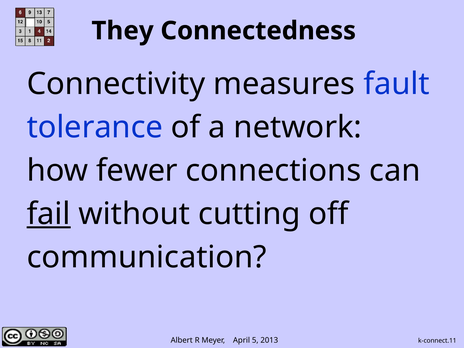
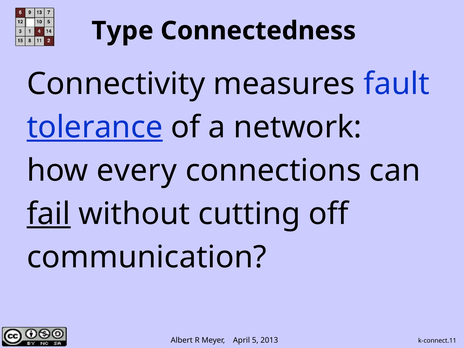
They: They -> Type (123, 31)
tolerance underline: none -> present (95, 127)
fewer: fewer -> every (137, 171)
